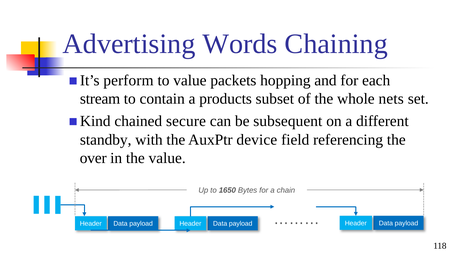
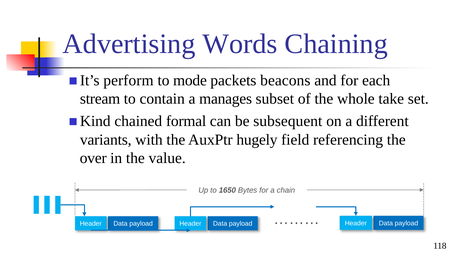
to value: value -> mode (190, 80)
hopping: hopping -> beacons (285, 80)
products: products -> manages (226, 99)
nets: nets -> take (391, 99)
secure: secure -> formal (186, 121)
standby: standby -> variants (106, 140)
device: device -> hugely (257, 140)
